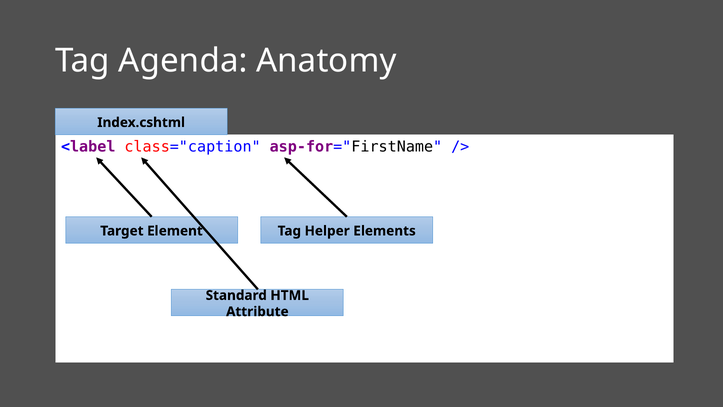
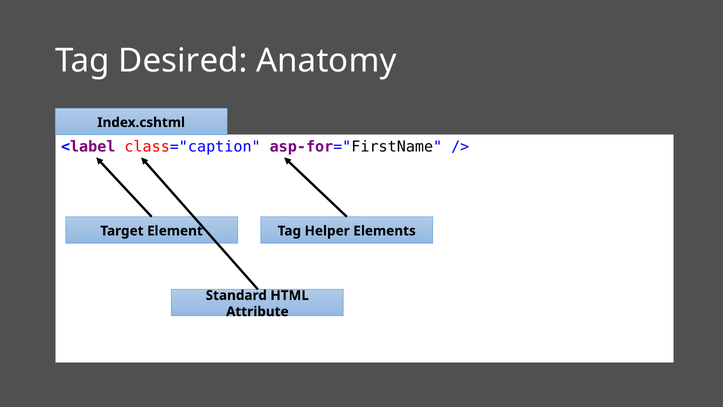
Agenda: Agenda -> Desired (183, 61)
